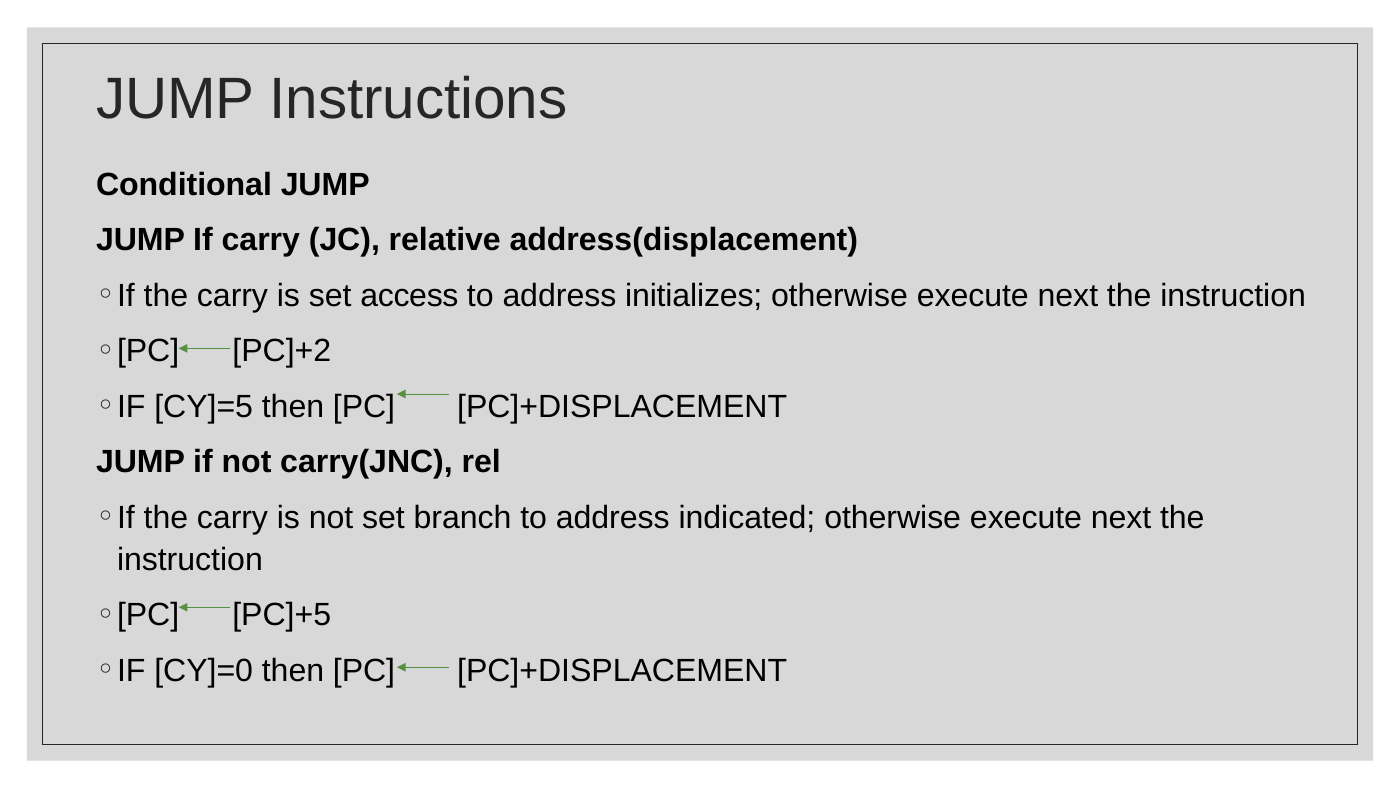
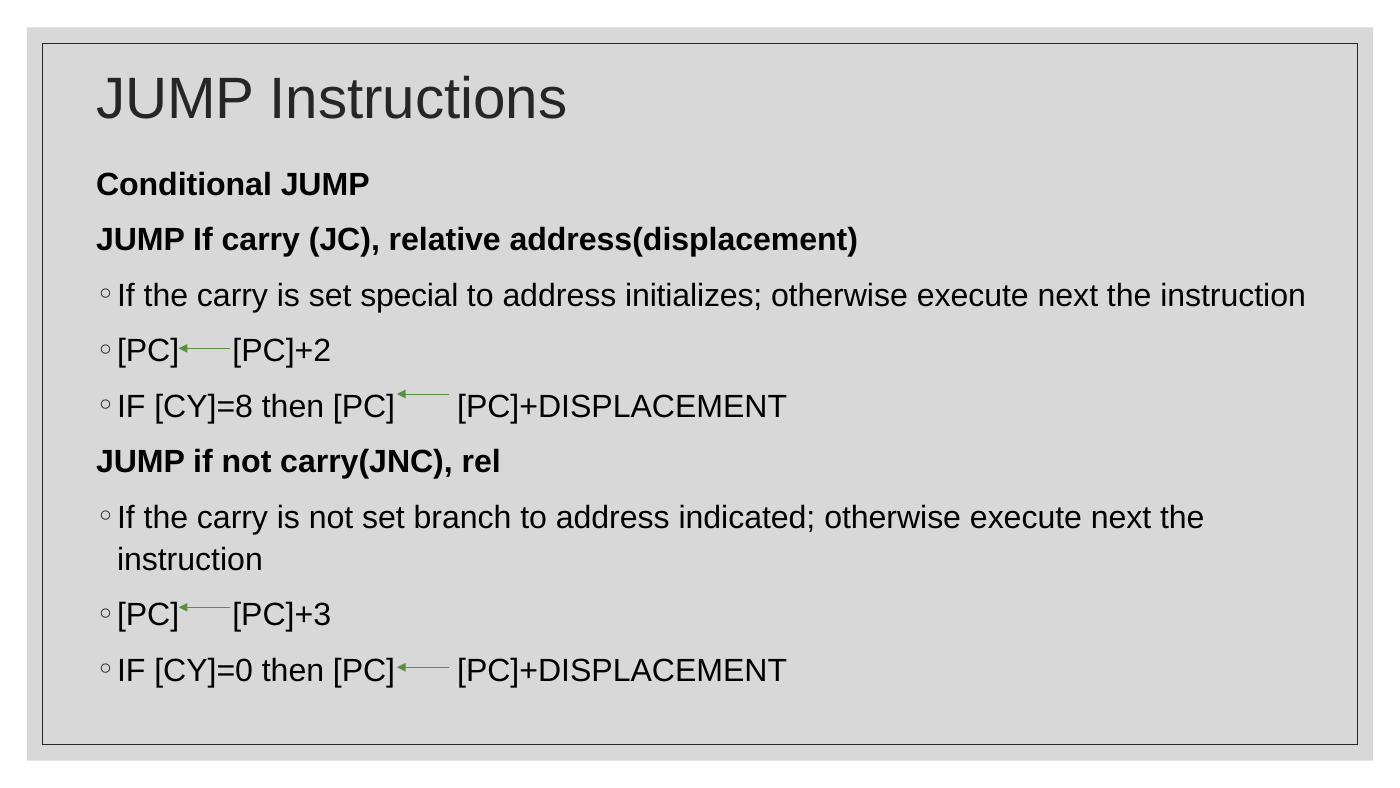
access: access -> special (409, 295)
CY]=5: CY]=5 -> CY]=8 (204, 406)
PC]+5: PC]+5 -> PC]+3 (282, 615)
